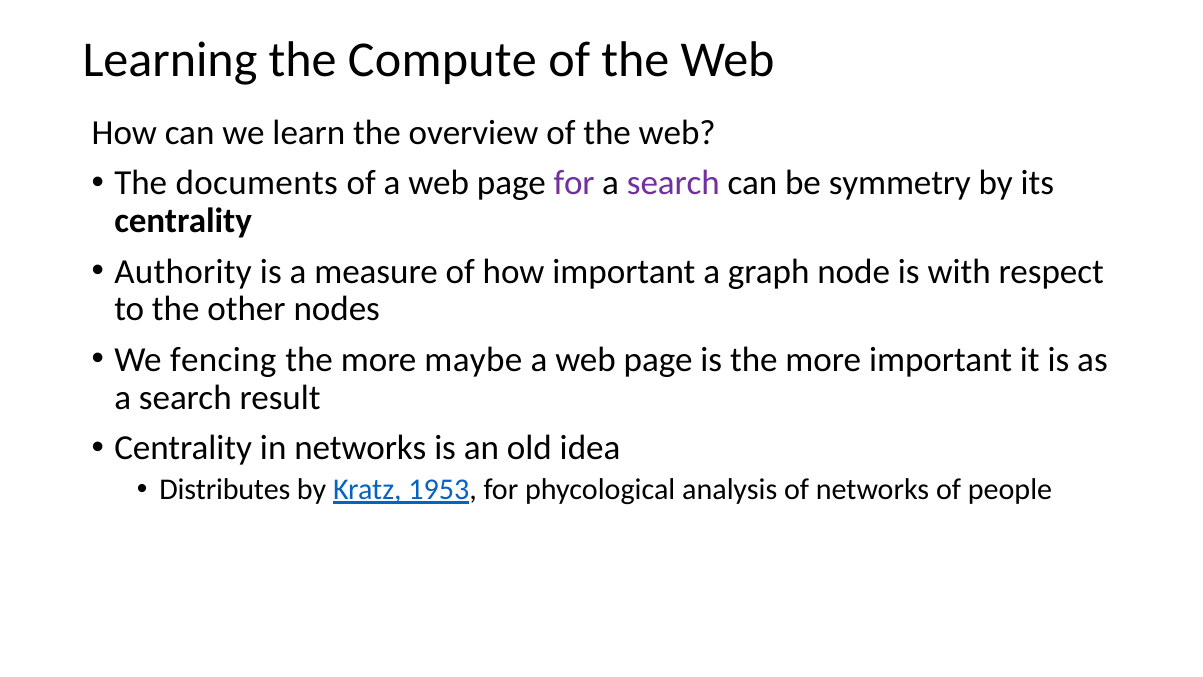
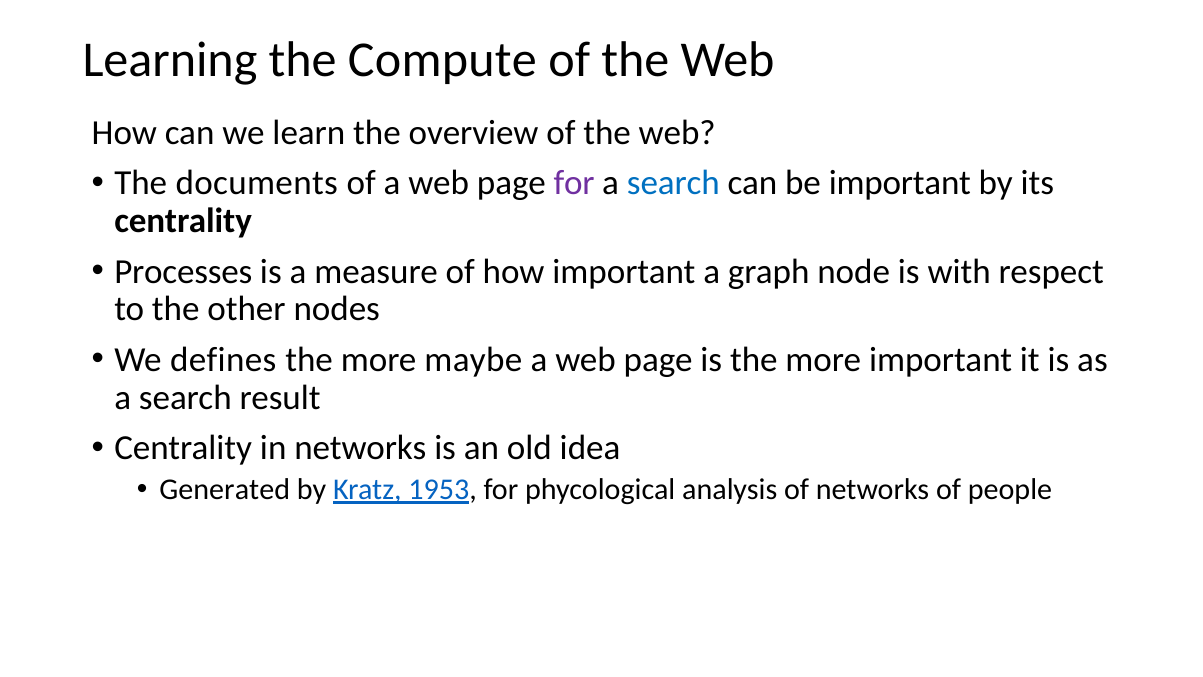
search colour: purple -> blue (673, 183)
be symmetry: symmetry -> important (900, 183)
Authority: Authority -> Processes (183, 271)
fencing: fencing -> defines (223, 360)
Distributes: Distributes -> Generated (225, 490)
